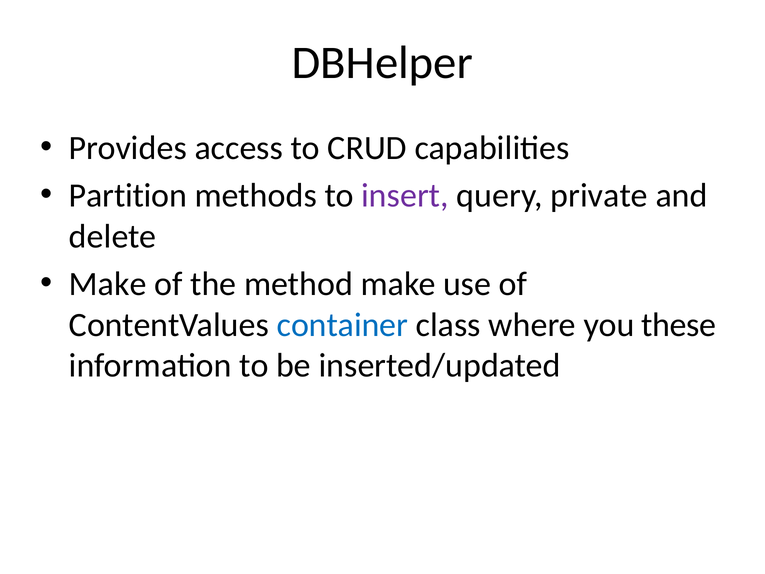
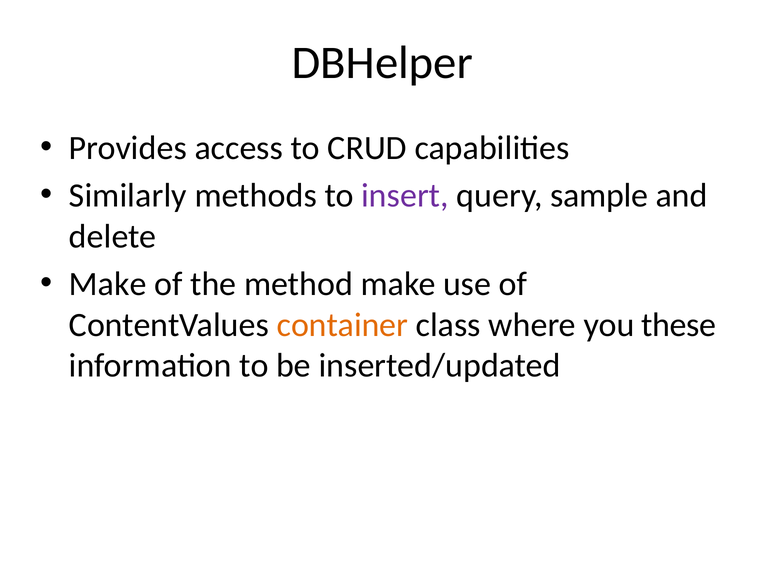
Partition: Partition -> Similarly (128, 195)
private: private -> sample (599, 195)
container colour: blue -> orange (342, 325)
